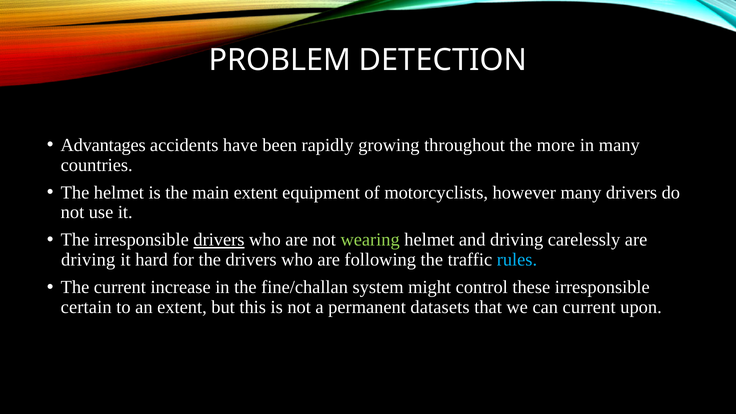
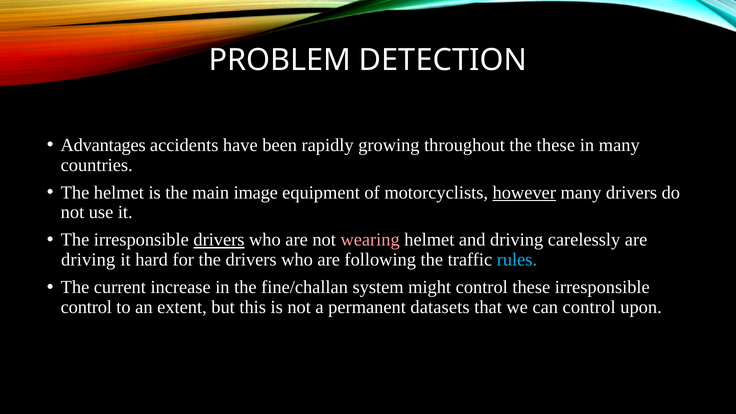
the more: more -> these (556, 145)
main extent: extent -> image (256, 192)
however underline: none -> present (524, 192)
wearing colour: light green -> pink (370, 240)
certain: certain -> control (86, 307)
can current: current -> control (589, 307)
